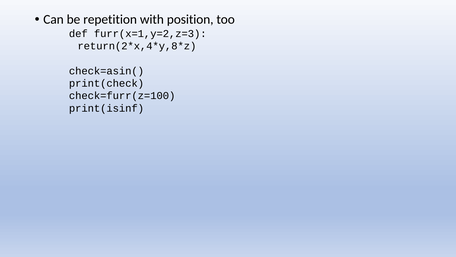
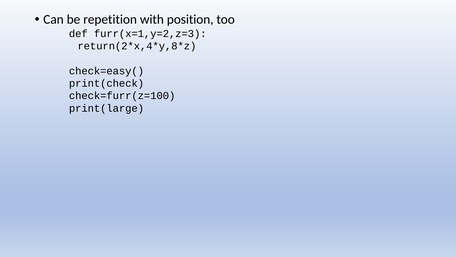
check=asin(: check=asin( -> check=easy( (106, 71)
print(isinf: print(isinf -> print(large (106, 108)
